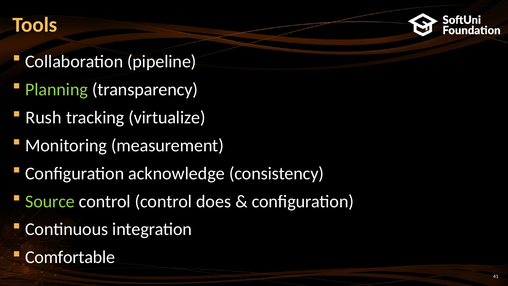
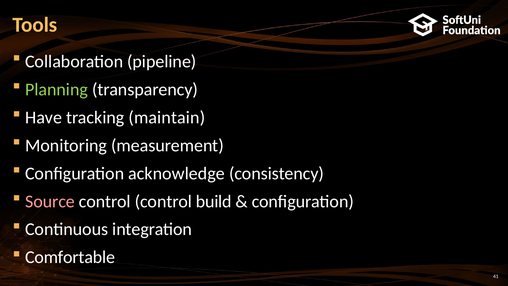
Rush: Rush -> Have (44, 117)
virtualize: virtualize -> maintain (167, 117)
Source colour: light green -> pink (50, 201)
does: does -> build (214, 201)
